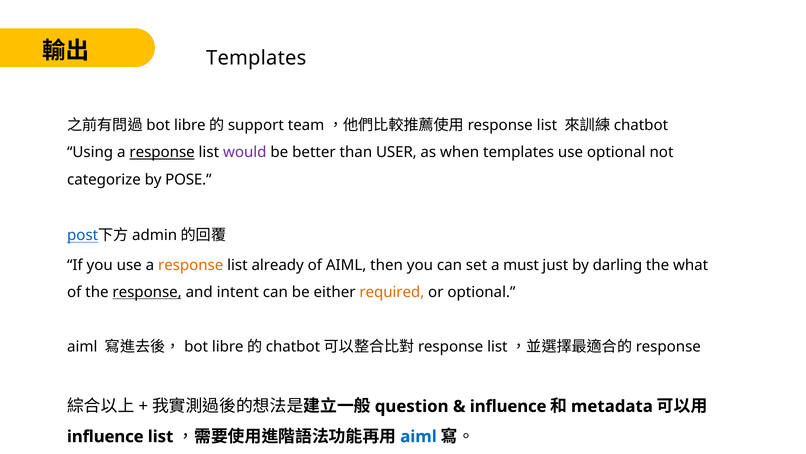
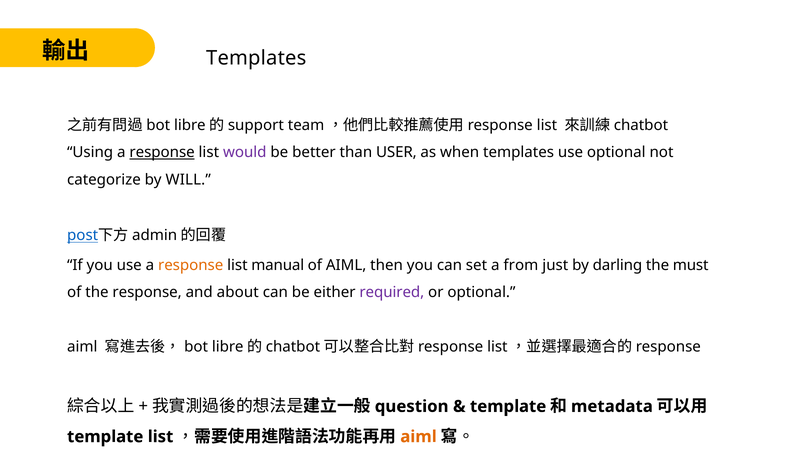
POSE: POSE -> WILL (188, 179)
already: already -> manual (278, 265)
must: must -> from (521, 265)
what: what -> must (691, 265)
response underline: present -> none (147, 292)
intent: intent -> about (238, 292)
required colour: orange -> purple (392, 292)
influence: influence -> template (508, 406)
influence: influence -> template (105, 436)
aiml colour: blue -> orange (418, 436)
